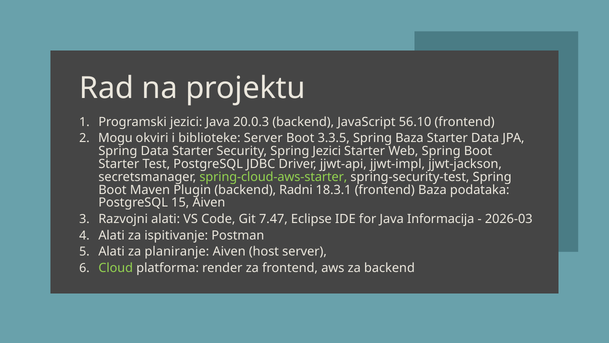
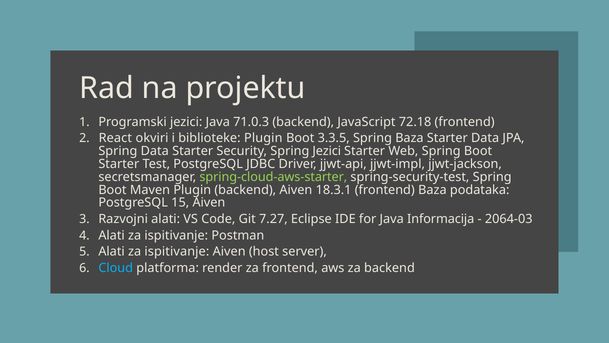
20.0.3: 20.0.3 -> 71.0.3 (251, 122)
56.10: 56.10 -> 72.18 (415, 122)
Mogu: Mogu -> React (115, 138)
biblioteke Server: Server -> Plugin (263, 138)
backend Radni: Radni -> Aiven (296, 190)
7.47: 7.47 -> 7.27 (273, 219)
2026-03: 2026-03 -> 2064-03 (509, 219)
planiranje: planiranje -> ispitivanje (177, 251)
Cloud colour: light green -> light blue (116, 268)
